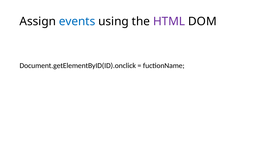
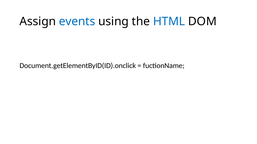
HTML colour: purple -> blue (169, 22)
